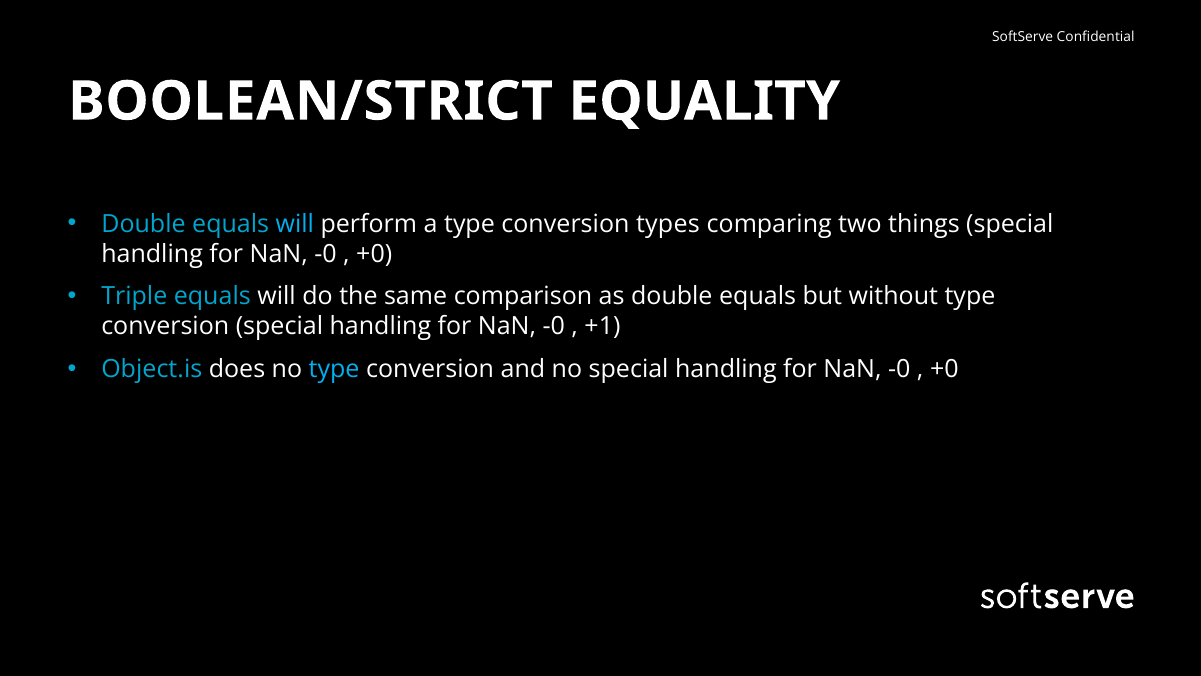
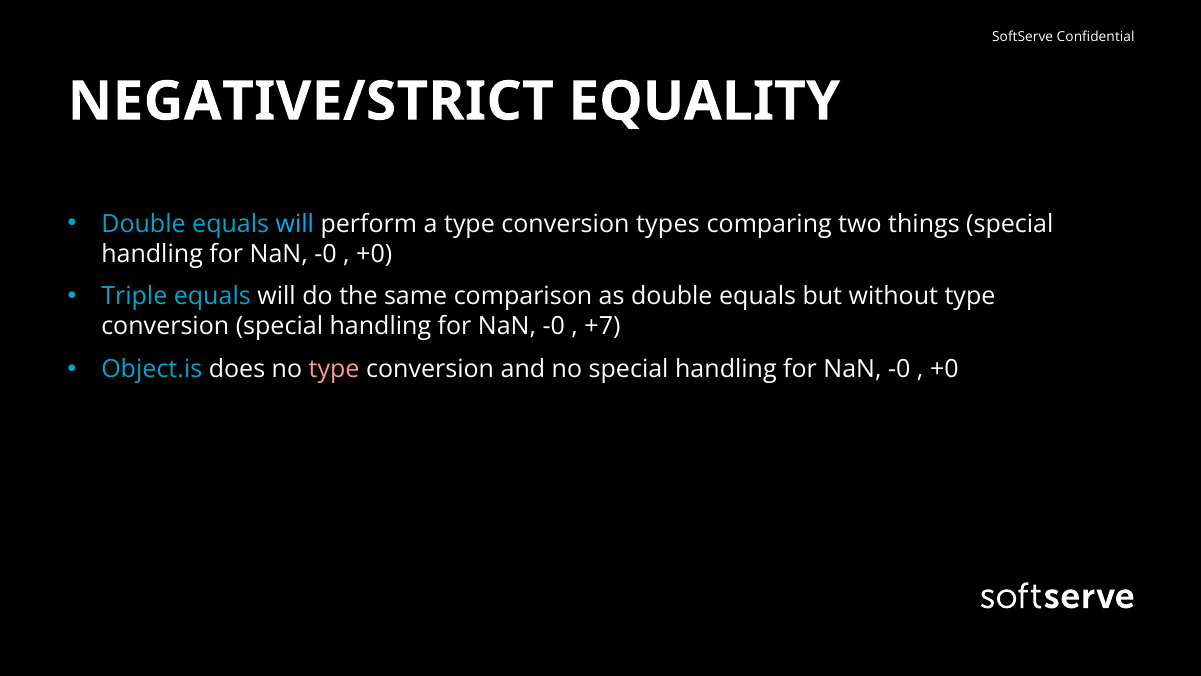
BOOLEAN/STRICT: BOOLEAN/STRICT -> NEGATIVE/STRICT (311, 101)
+1: +1 -> +7 (602, 327)
type colour: light blue -> pink (334, 369)
